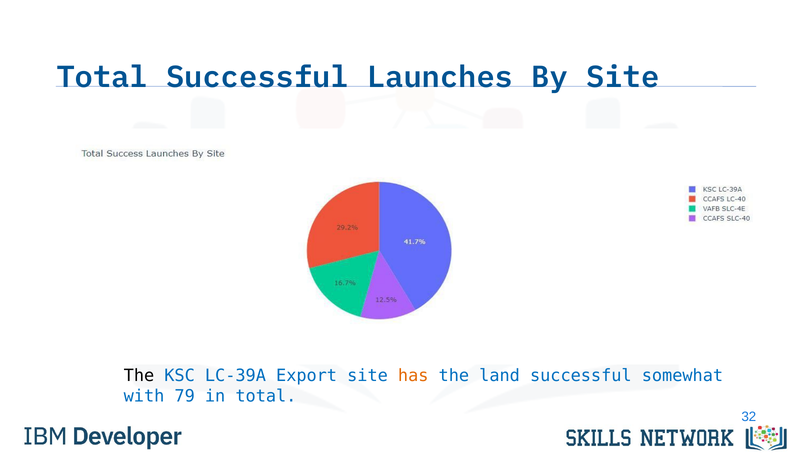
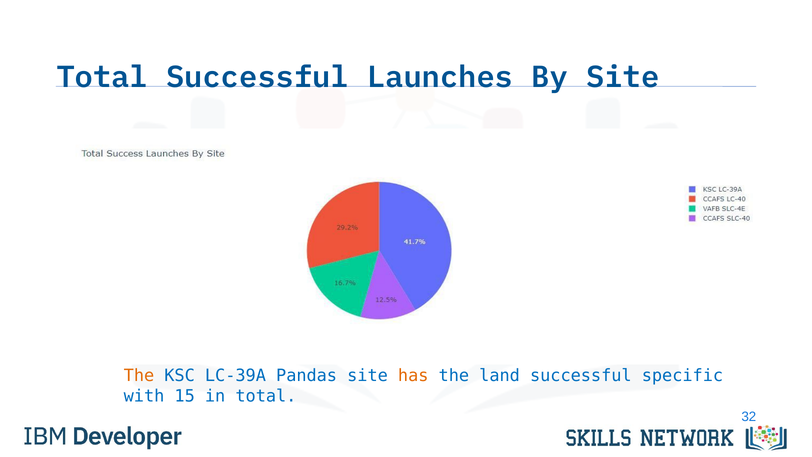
The colour: black -> orange (139, 376)
Export: Export -> Pandas (307, 376)
somewhat: somewhat -> specific (682, 376)
79: 79 -> 15 (185, 396)
